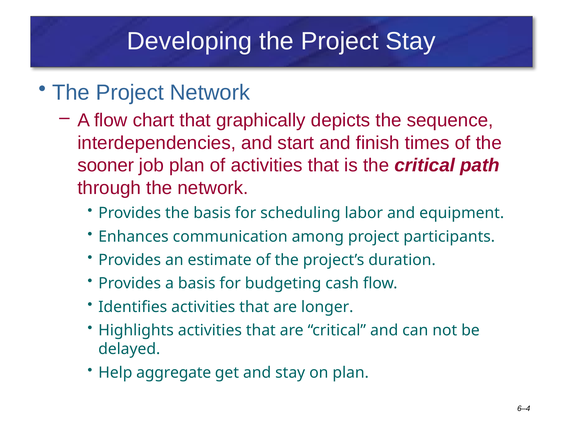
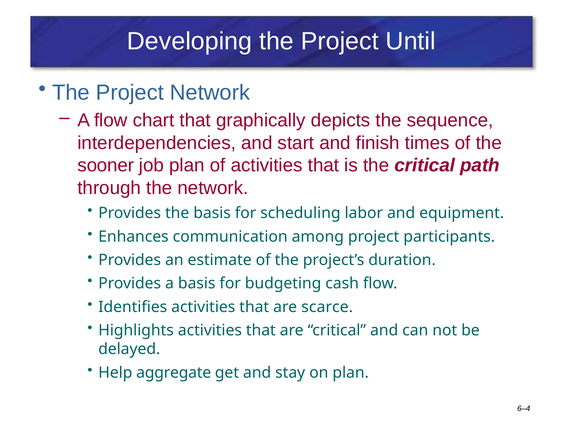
Project Stay: Stay -> Until (411, 41)
longer: longer -> scarce (327, 307)
